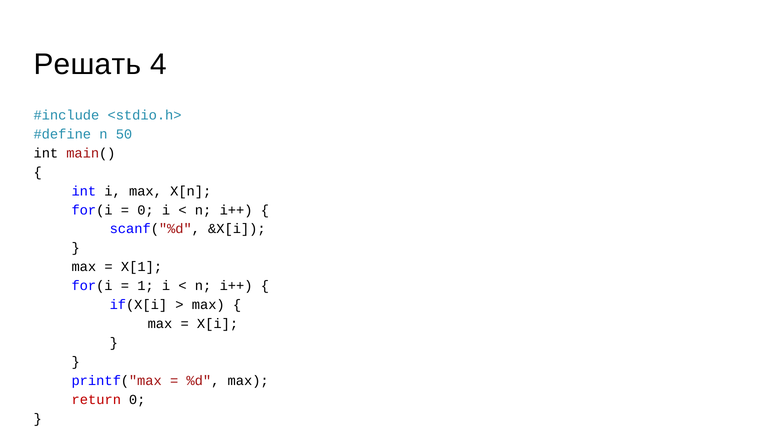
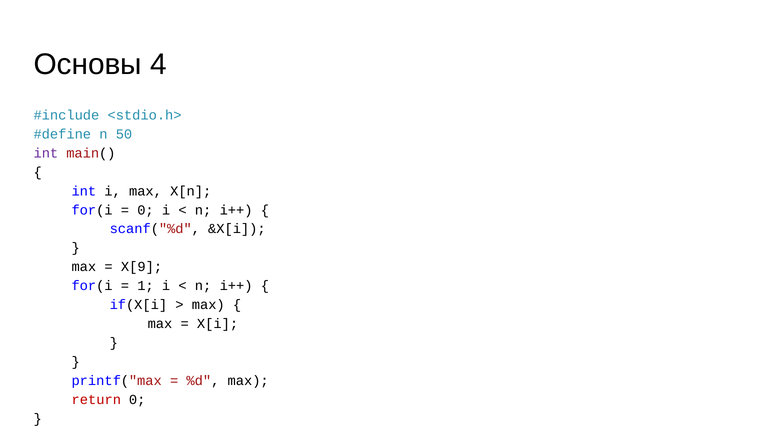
Решать: Решать -> Основы (88, 65)
int colour: black -> purple (46, 153)
X[1: X[1 -> X[9 (142, 267)
